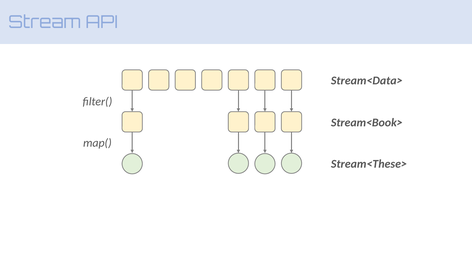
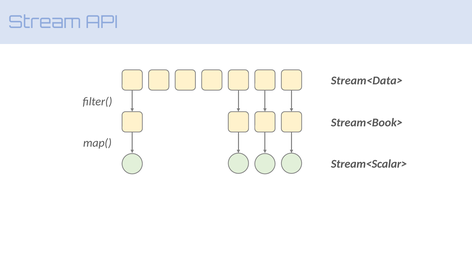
Stream<These>: Stream<These> -> Stream<Scalar> (369, 164)
